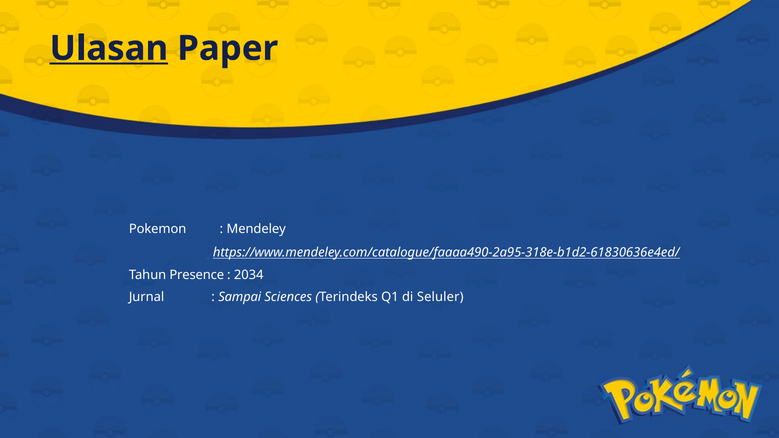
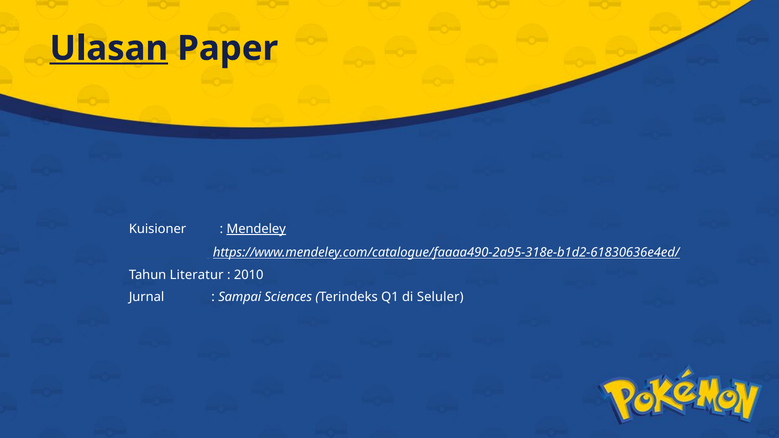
Pokemon: Pokemon -> Kuisioner (158, 229)
Mendeley underline: none -> present (256, 229)
Presence: Presence -> Literatur (197, 275)
2034: 2034 -> 2010 (249, 275)
